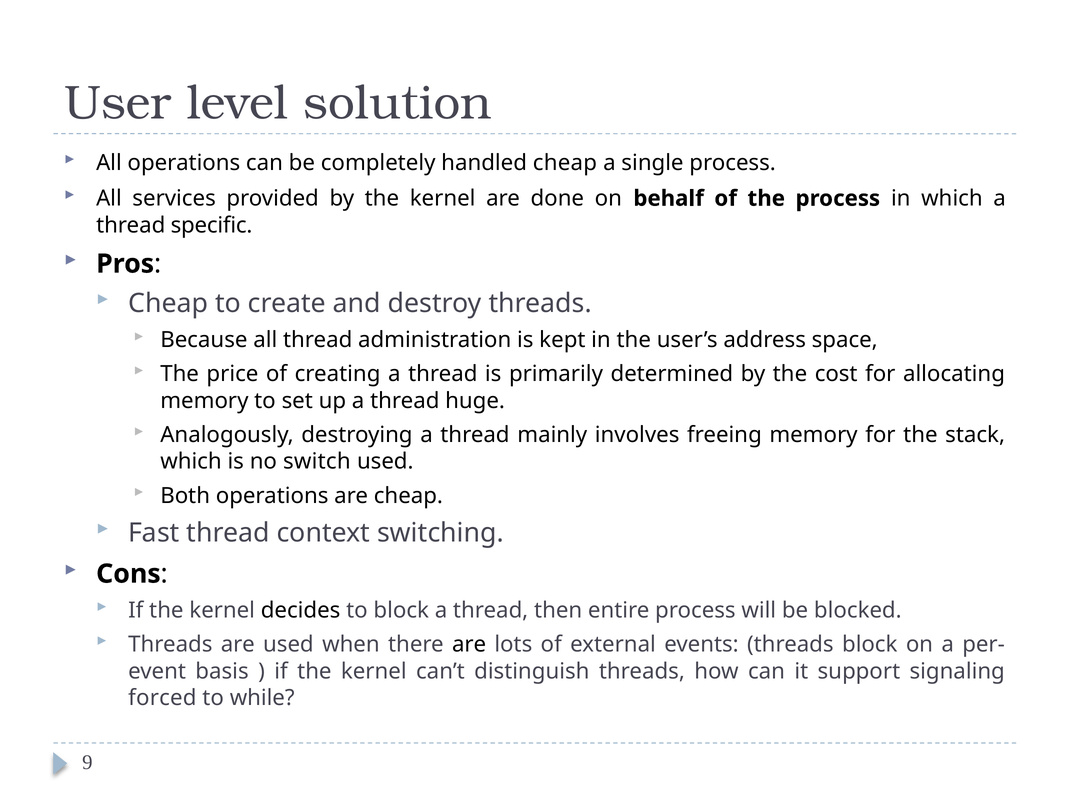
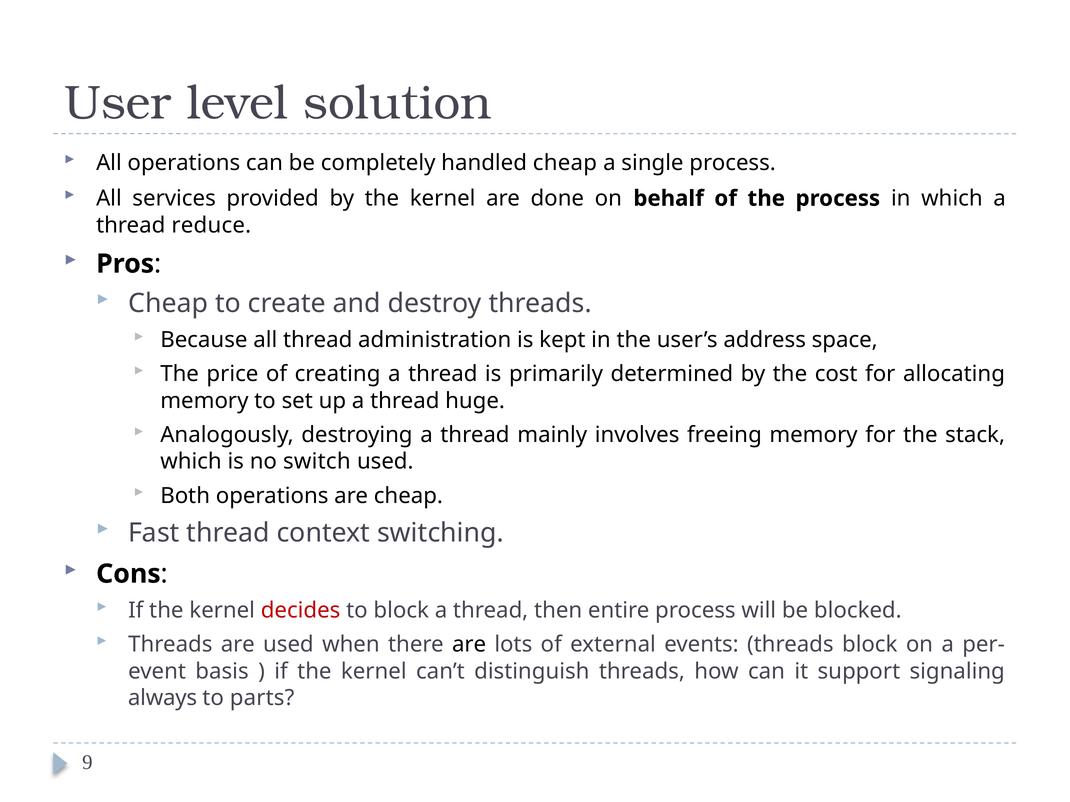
specific: specific -> reduce (211, 225)
decides colour: black -> red (301, 611)
forced: forced -> always (163, 698)
while: while -> parts (262, 698)
